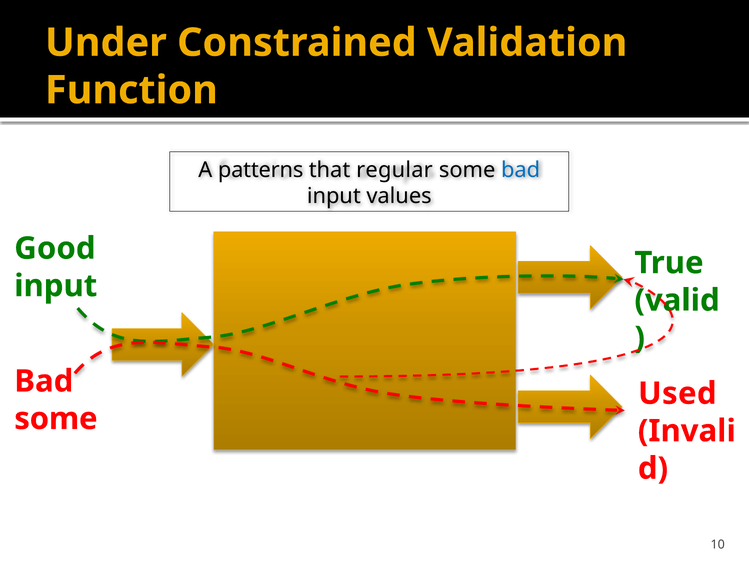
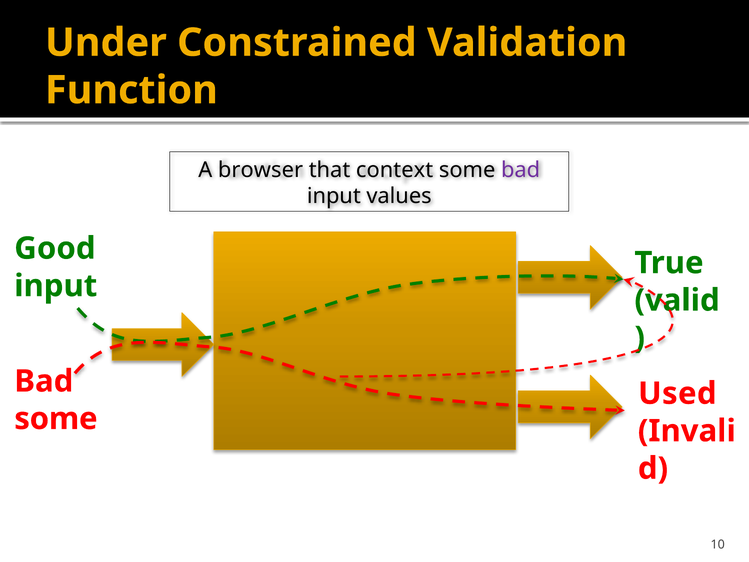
patterns: patterns -> browser (260, 170)
regular: regular -> context (395, 170)
bad colour: blue -> purple (521, 170)
